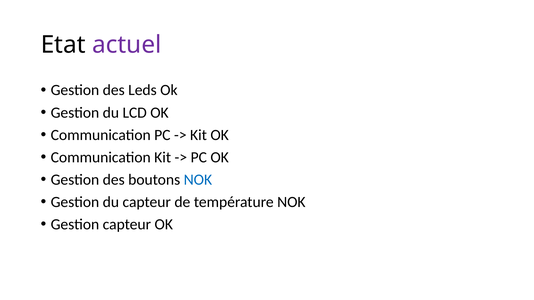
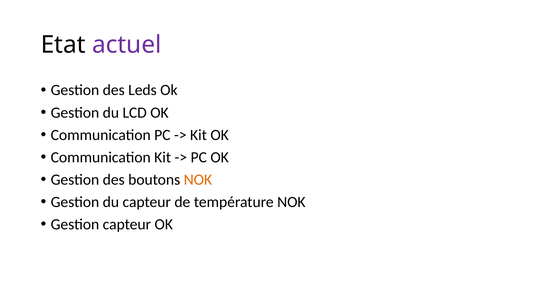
NOK colour: blue -> orange (198, 180)
